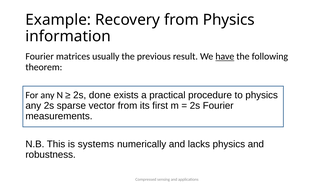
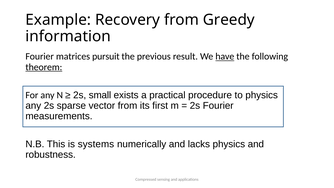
from Physics: Physics -> Greedy (229, 20)
usually: usually -> pursuit (106, 56)
theorem underline: none -> present (44, 67)
done: done -> small (100, 95)
